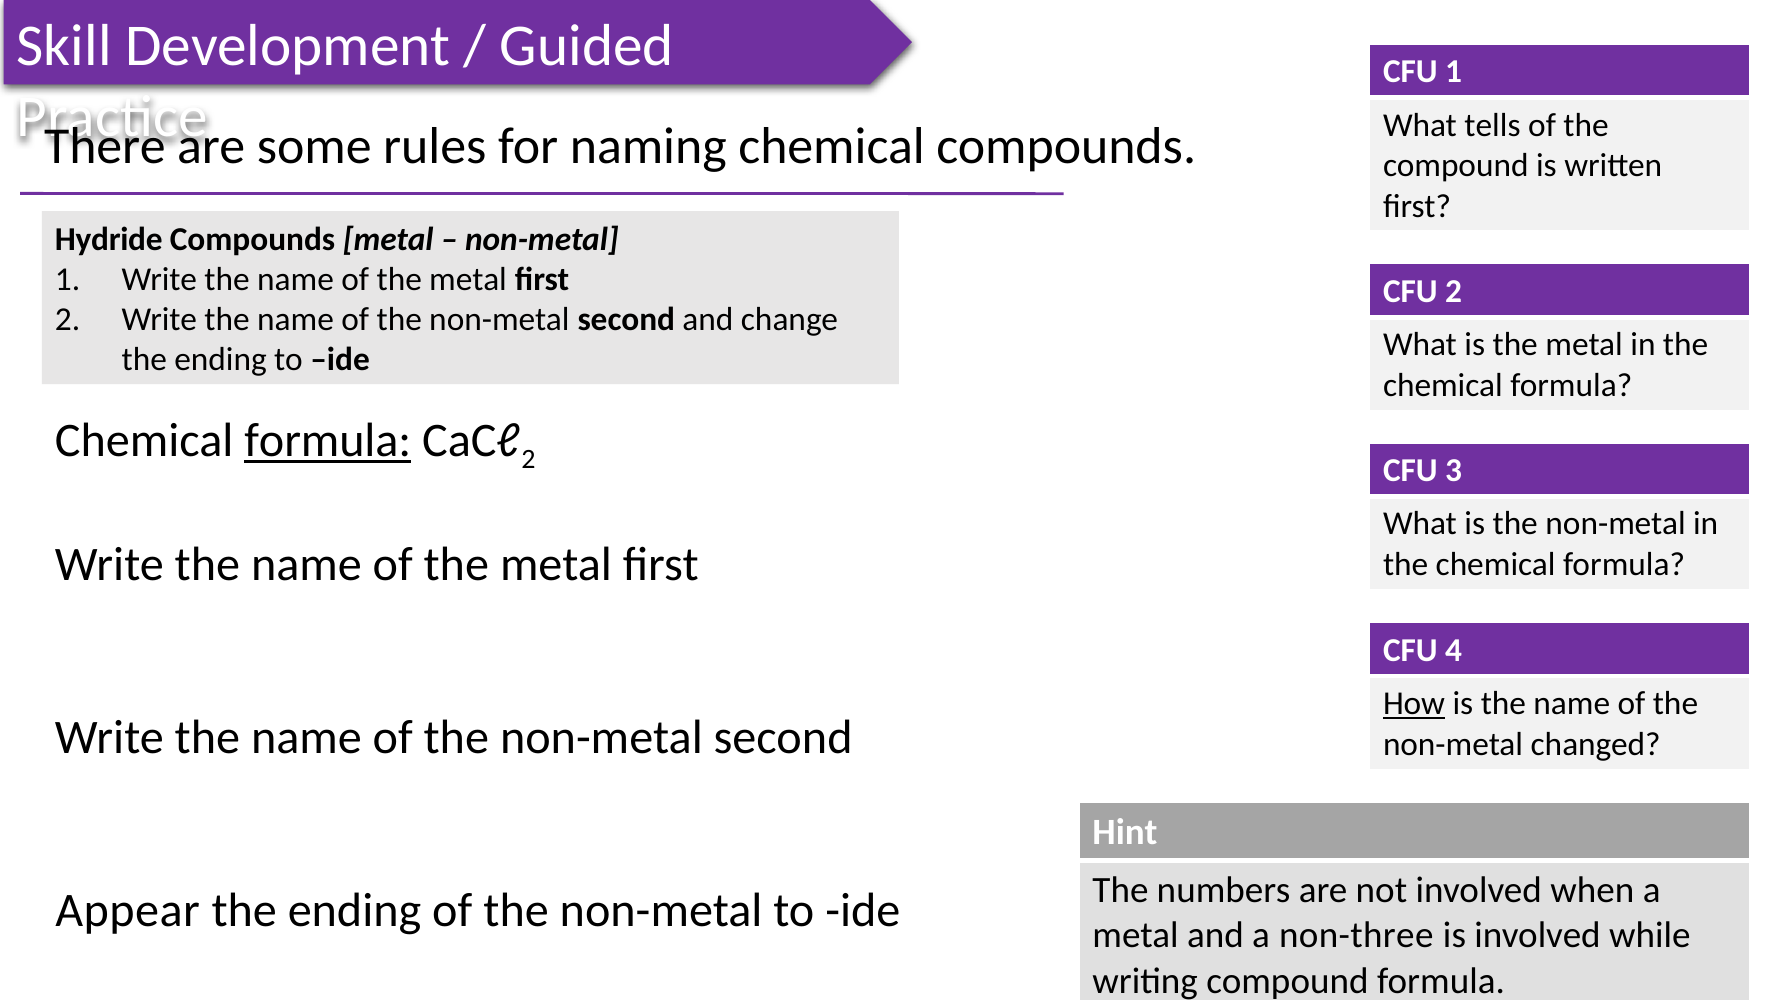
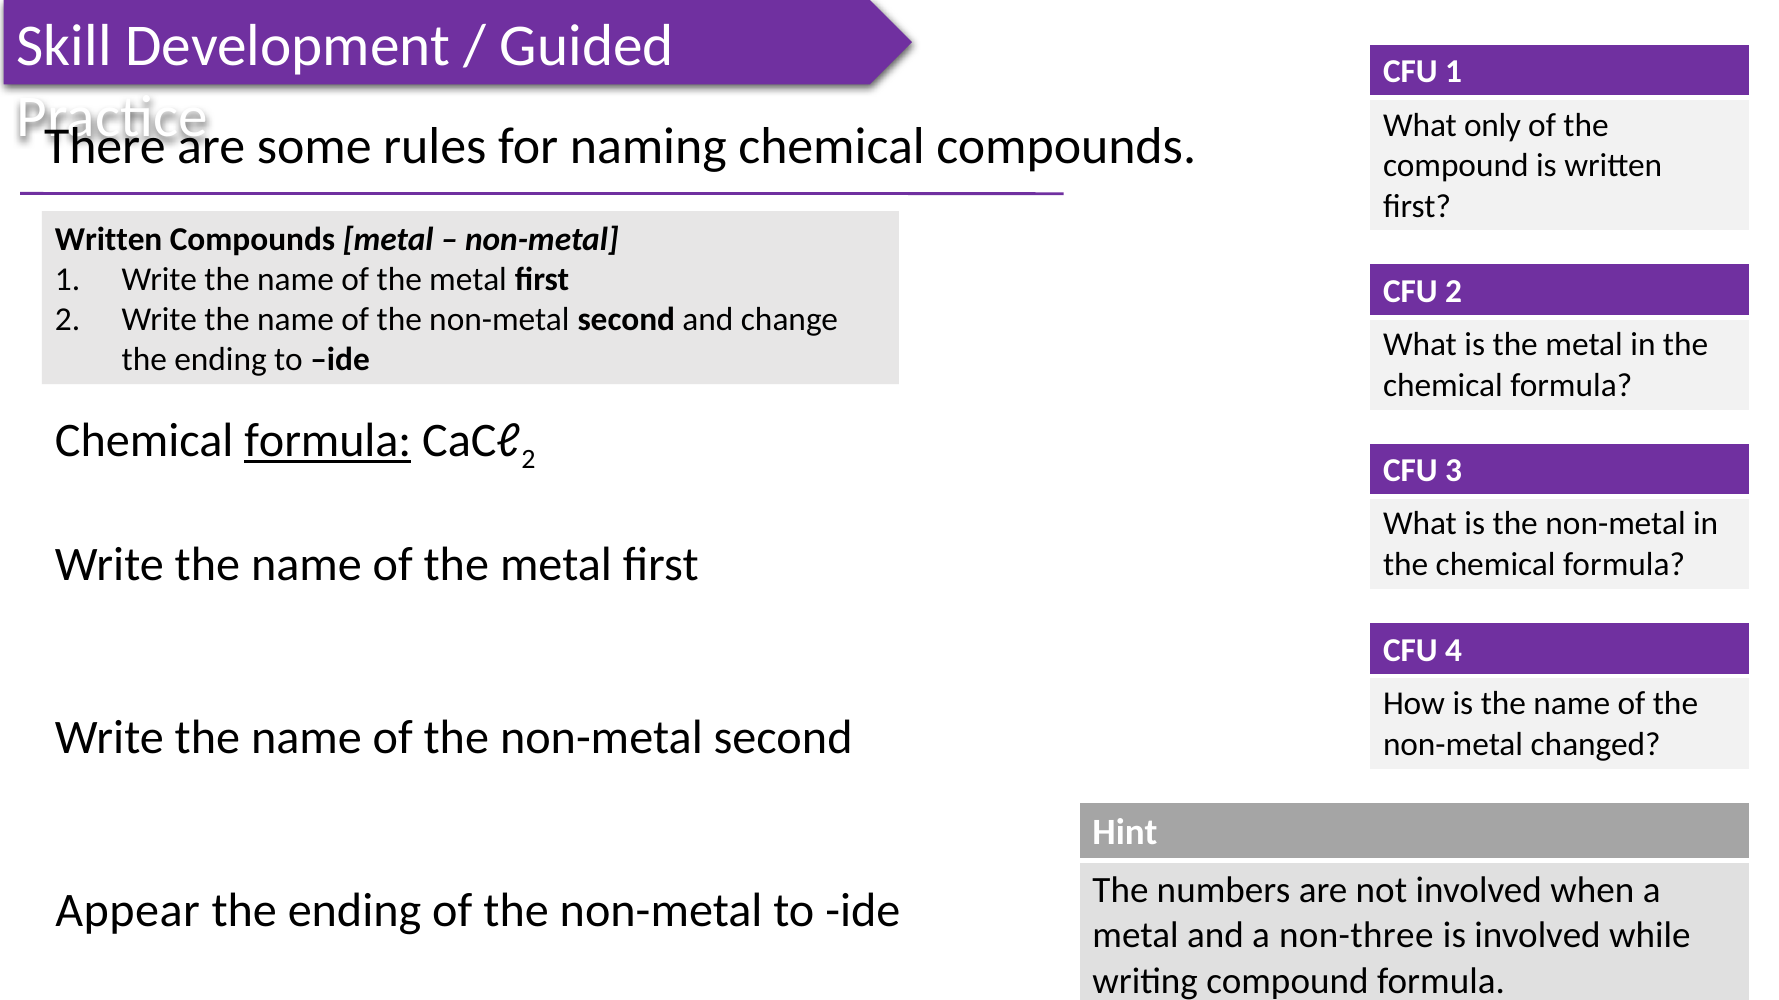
tells: tells -> only (1493, 125)
Hydride: Hydride -> Written (109, 240)
How underline: present -> none (1414, 704)
